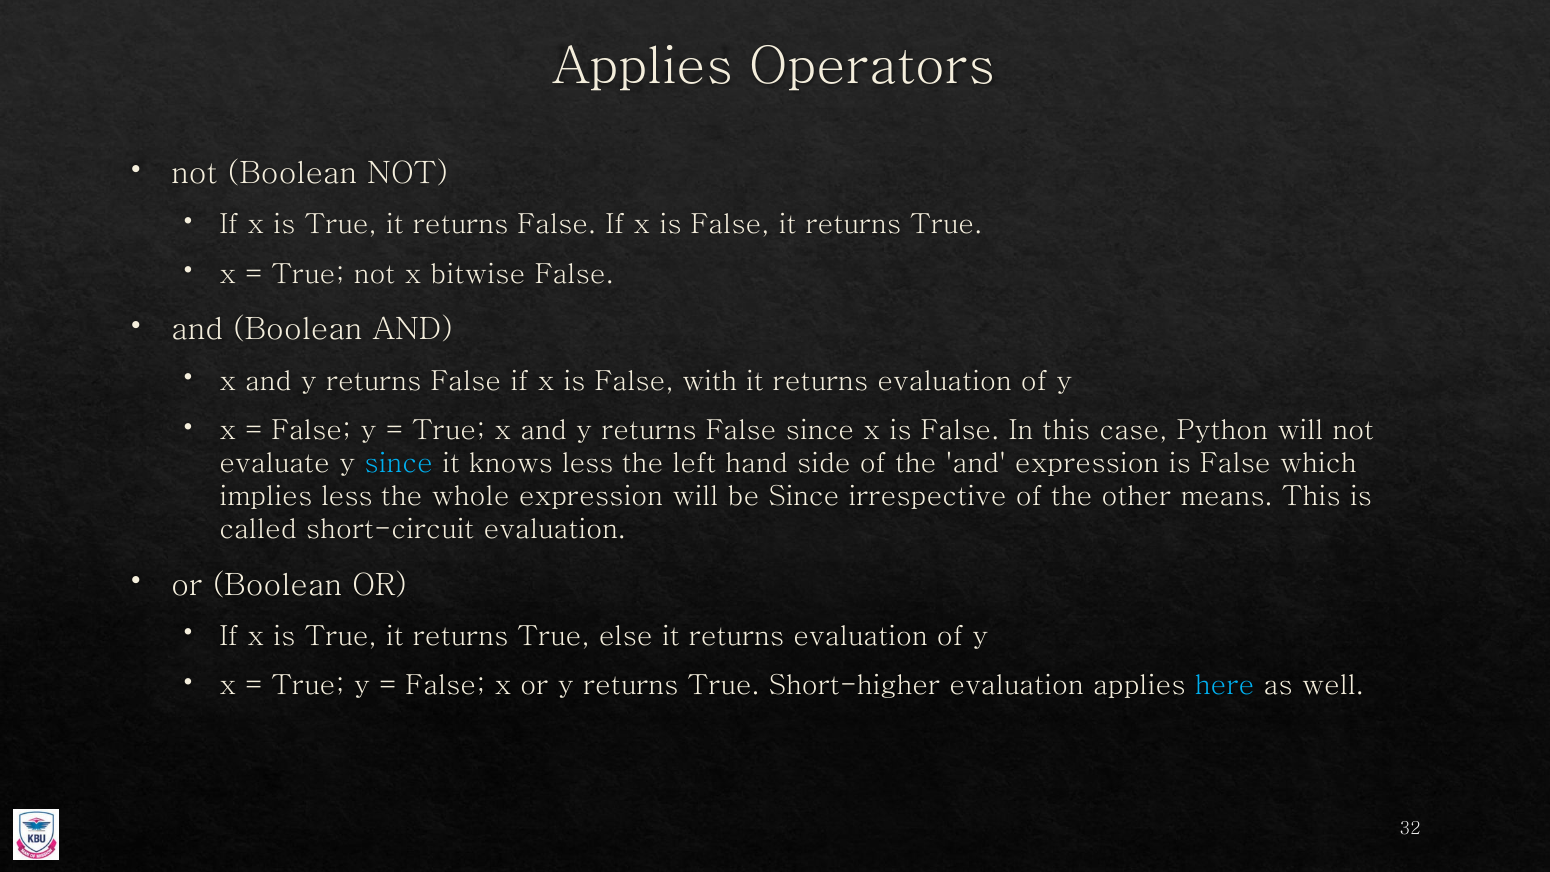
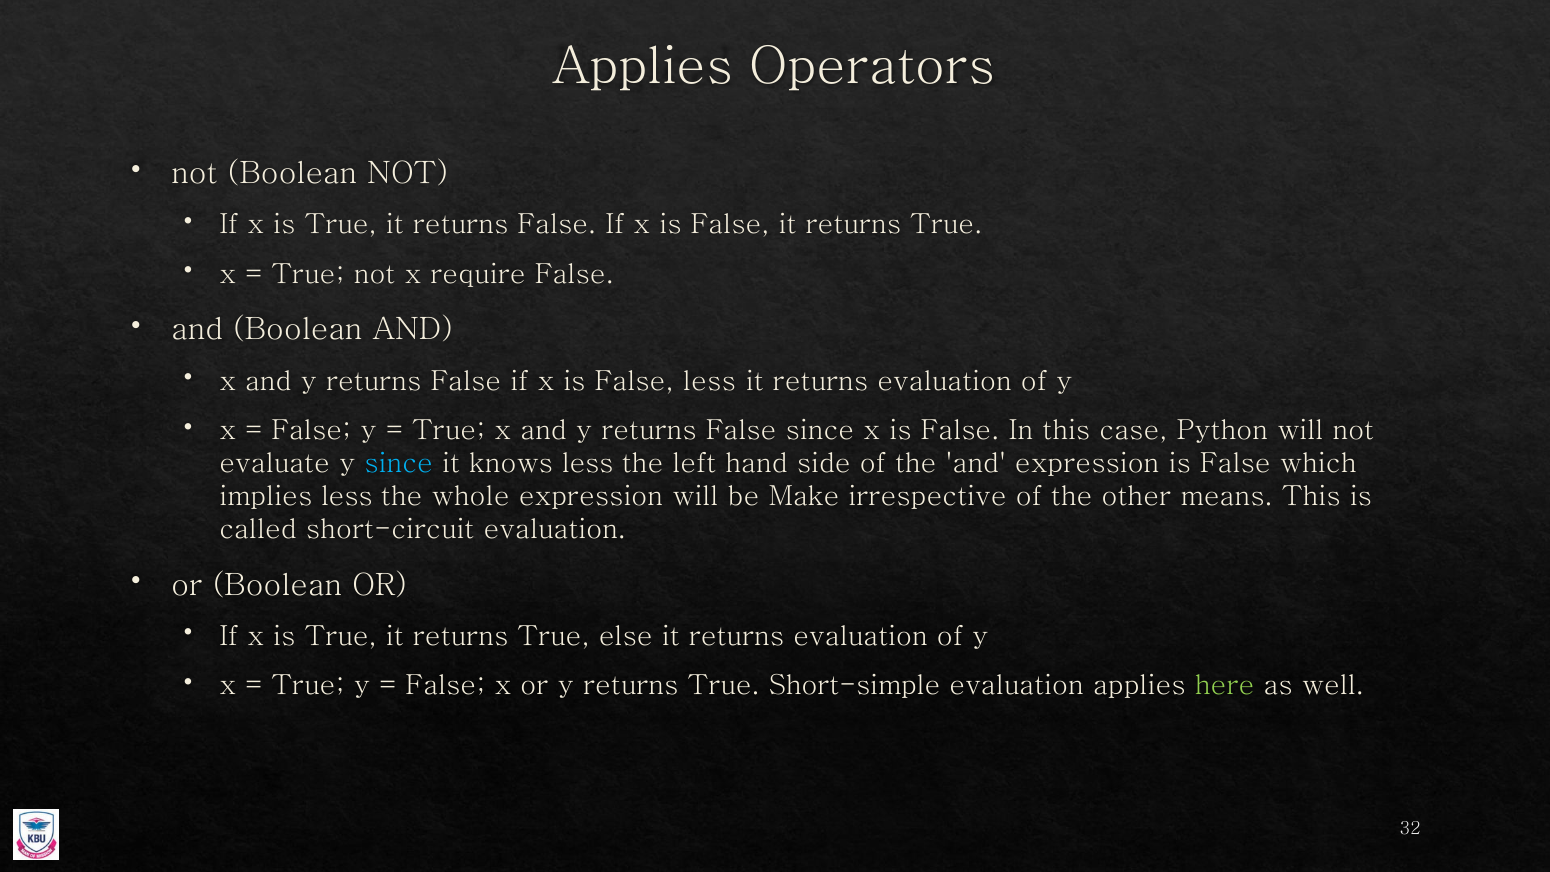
bitwise: bitwise -> require (478, 274)
False with: with -> less (709, 381)
be Since: Since -> Make (804, 496)
Short-higher: Short-higher -> Short-simple (855, 686)
here colour: light blue -> light green (1225, 686)
